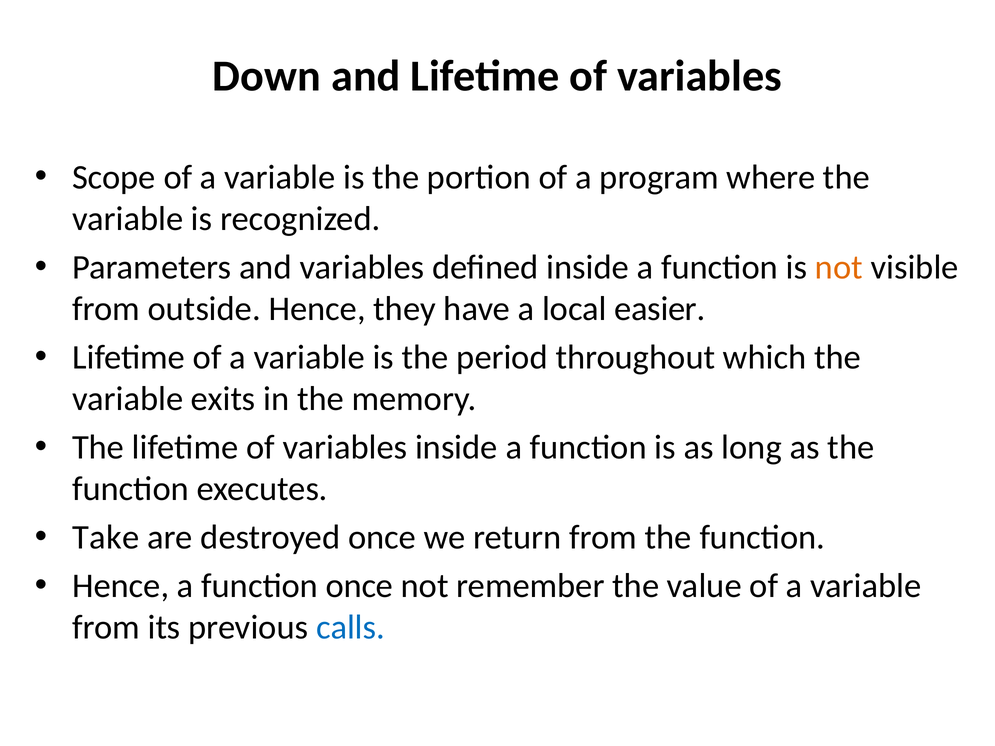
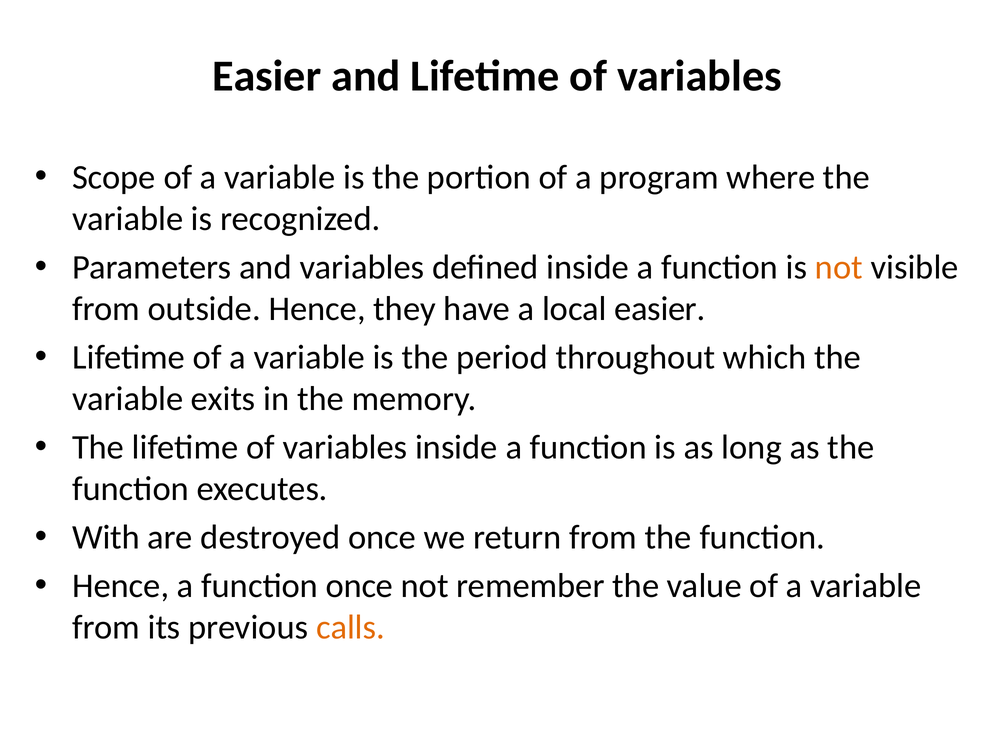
Down: Down -> Easier (267, 76)
Take: Take -> With (106, 538)
calls colour: blue -> orange (350, 628)
